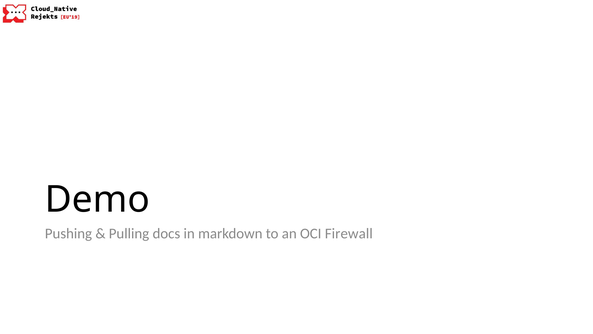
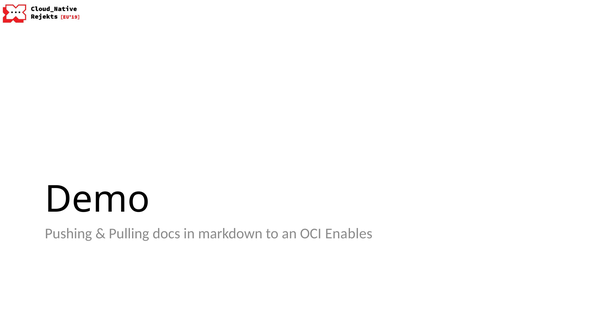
Firewall: Firewall -> Enables (349, 233)
